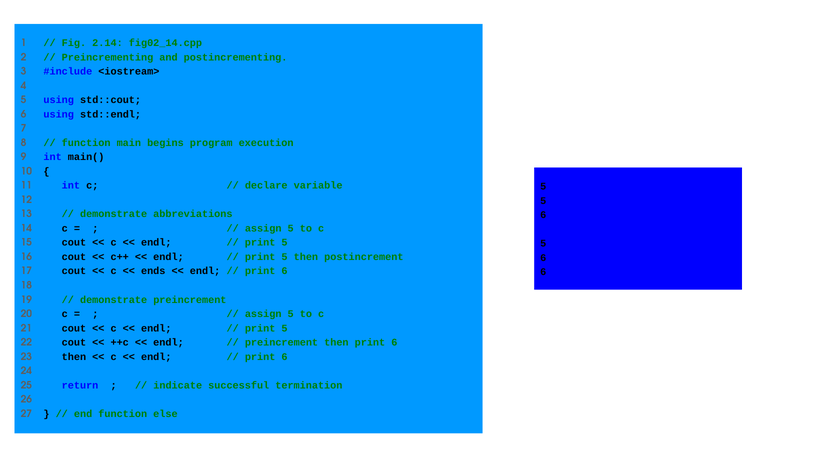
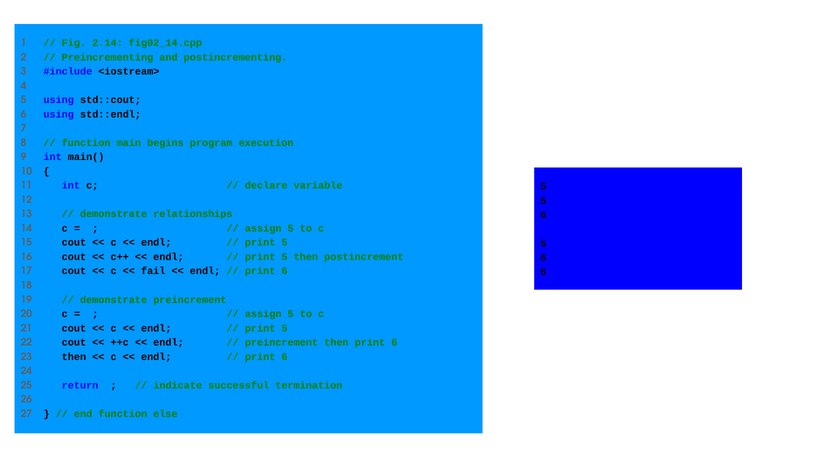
abbreviations: abbreviations -> relationships (193, 214)
ends: ends -> fail (153, 271)
